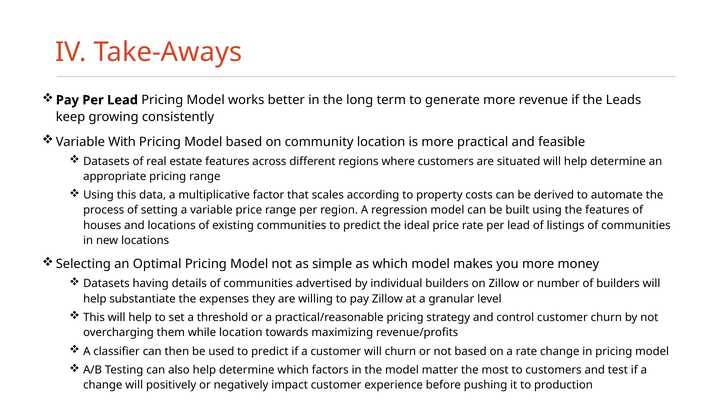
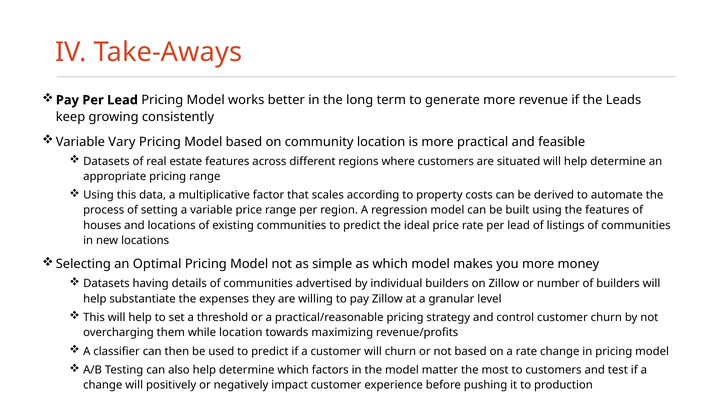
With: With -> Vary (122, 142)
